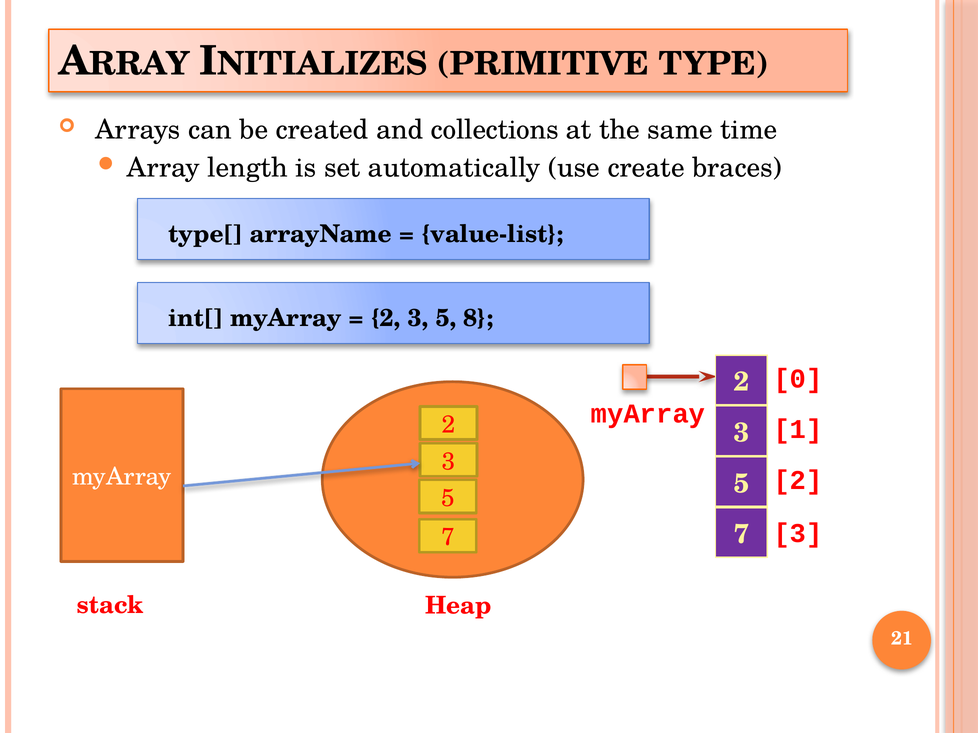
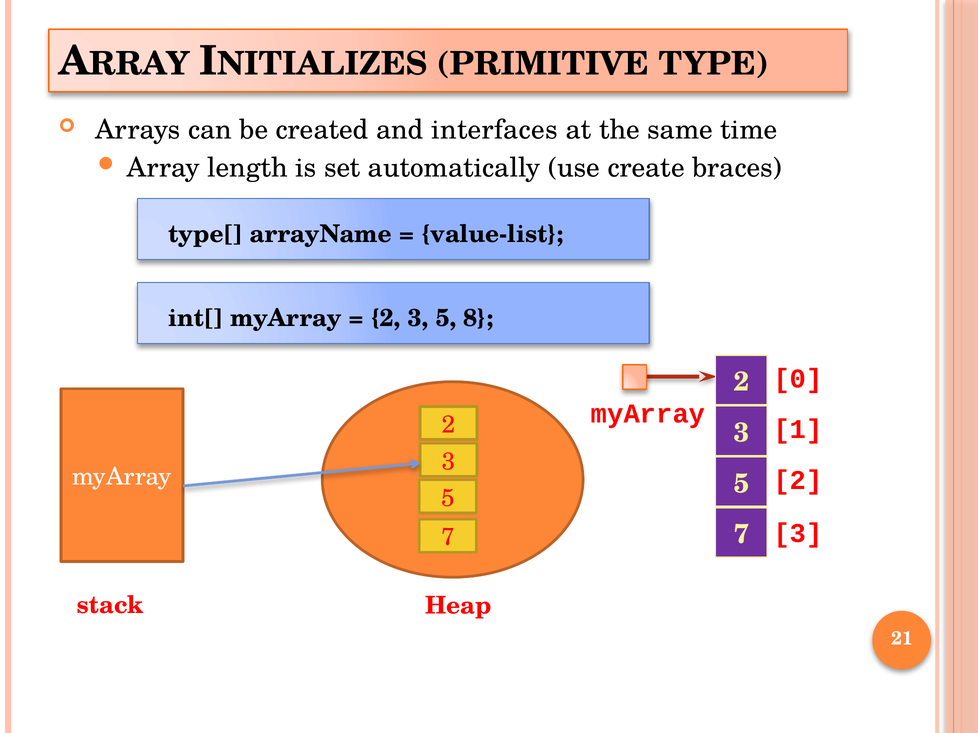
collections: collections -> interfaces (495, 130)
